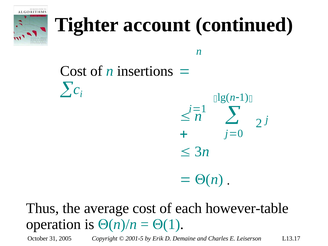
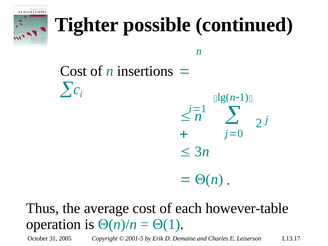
account: account -> possible (157, 25)
